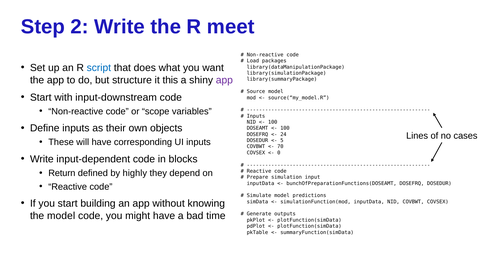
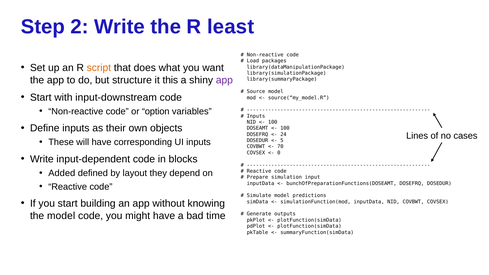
meet: meet -> least (231, 27)
script colour: blue -> orange (99, 68)
scope: scope -> option (156, 111)
Return: Return -> Added (62, 173)
highly: highly -> layout (135, 173)
